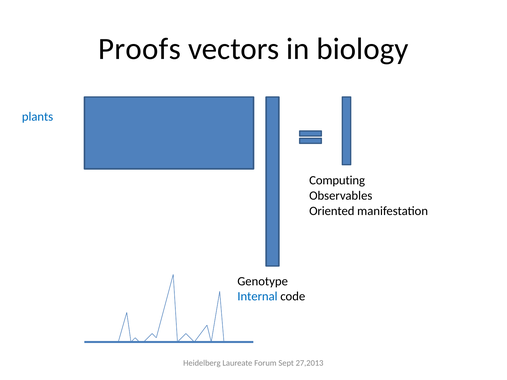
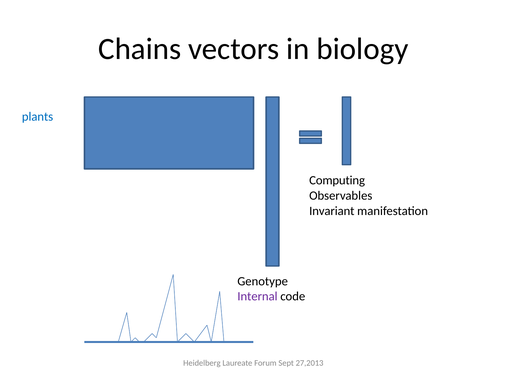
Proofs: Proofs -> Chains (140, 49)
Oriented: Oriented -> Invariant (332, 211)
Internal colour: blue -> purple (257, 297)
